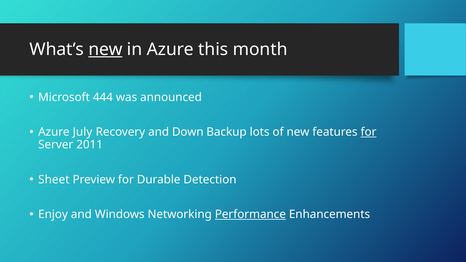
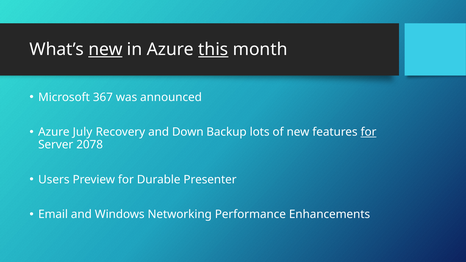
this underline: none -> present (213, 49)
444: 444 -> 367 (103, 97)
2011: 2011 -> 2078 (90, 145)
Sheet: Sheet -> Users (54, 180)
Detection: Detection -> Presenter (210, 180)
Enjoy: Enjoy -> Email (53, 214)
Performance underline: present -> none (250, 214)
